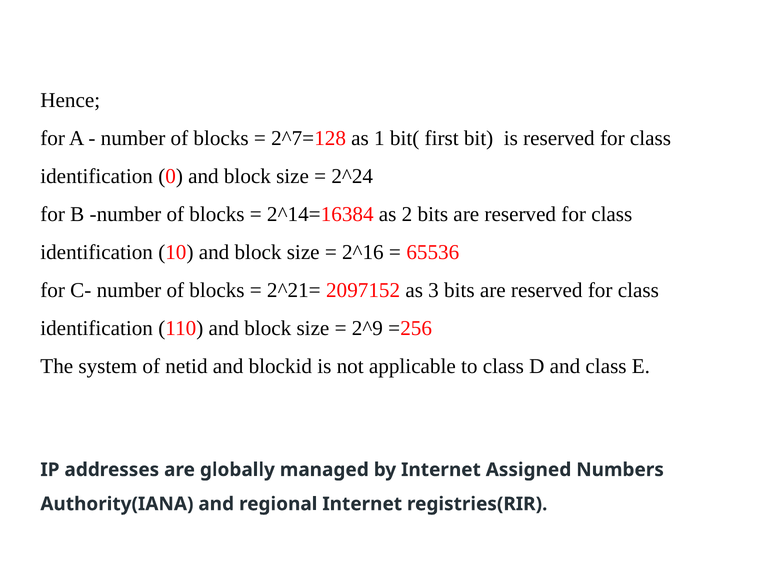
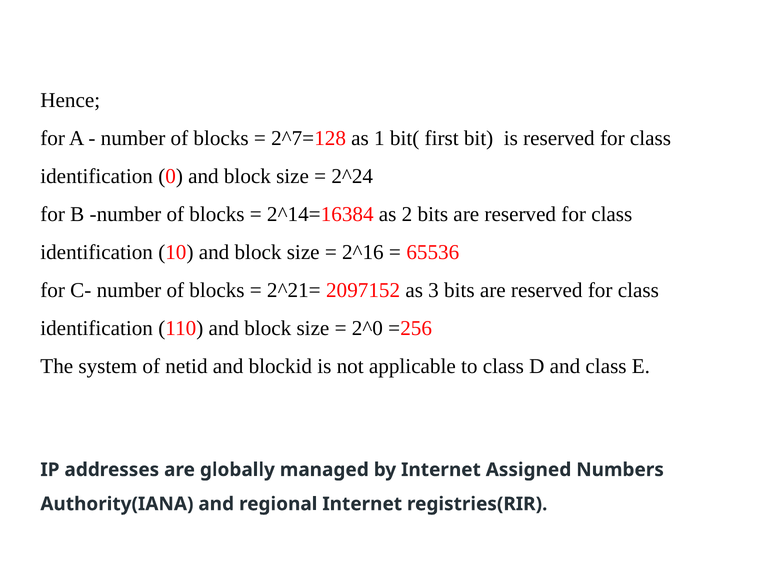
2^9: 2^9 -> 2^0 (367, 328)
